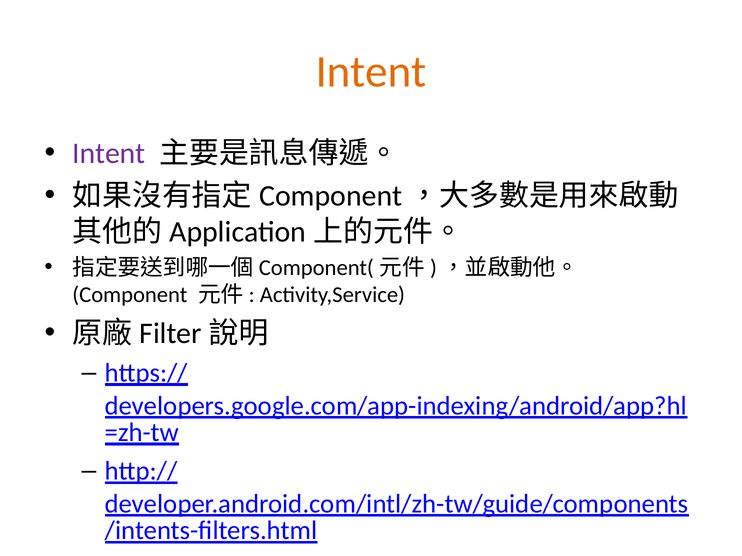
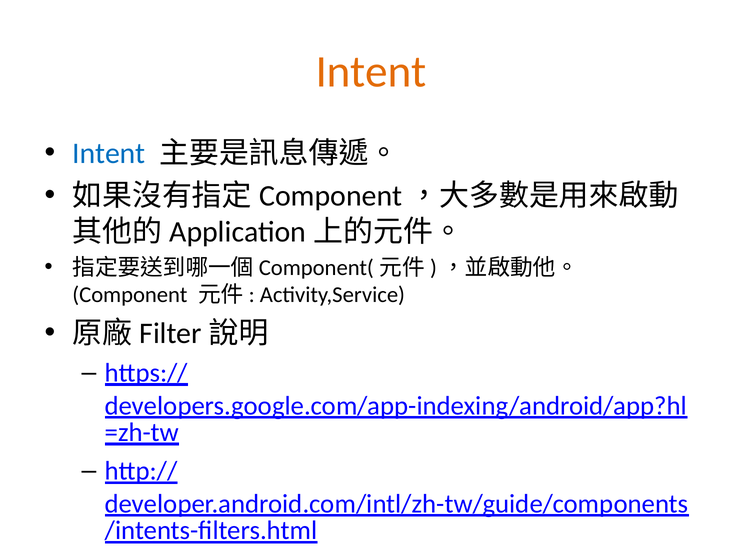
Intent colour: purple -> blue (109, 154)
